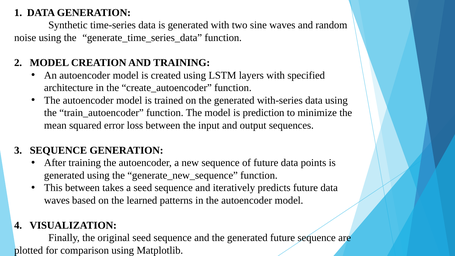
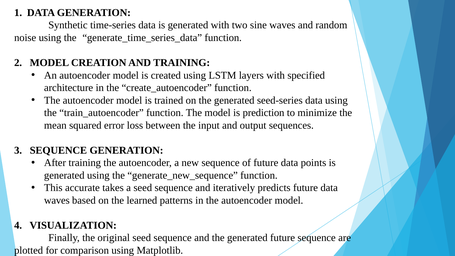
with-series: with-series -> seed-series (280, 100)
This between: between -> accurate (82, 188)
